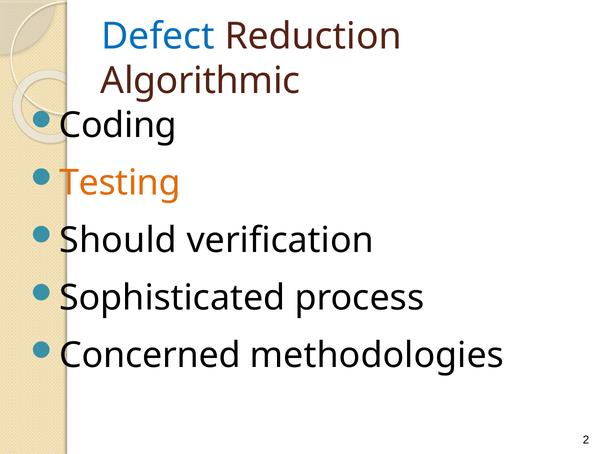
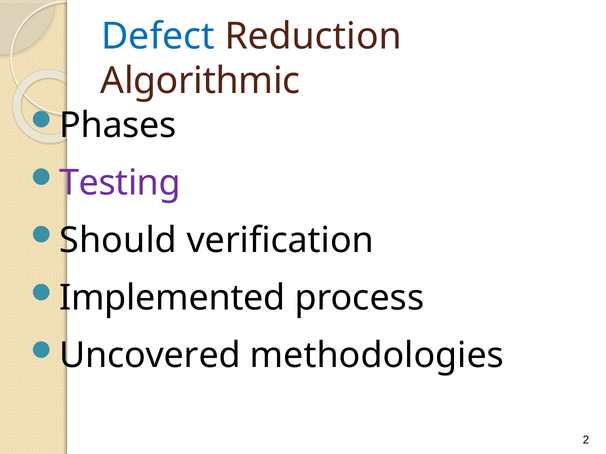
Coding: Coding -> Phases (118, 126)
Testing colour: orange -> purple (120, 183)
Sophisticated: Sophisticated -> Implemented (172, 298)
Concerned: Concerned -> Uncovered (150, 356)
